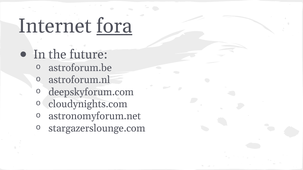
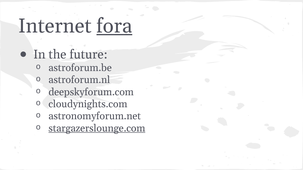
stargazerslounge.com underline: none -> present (97, 129)
